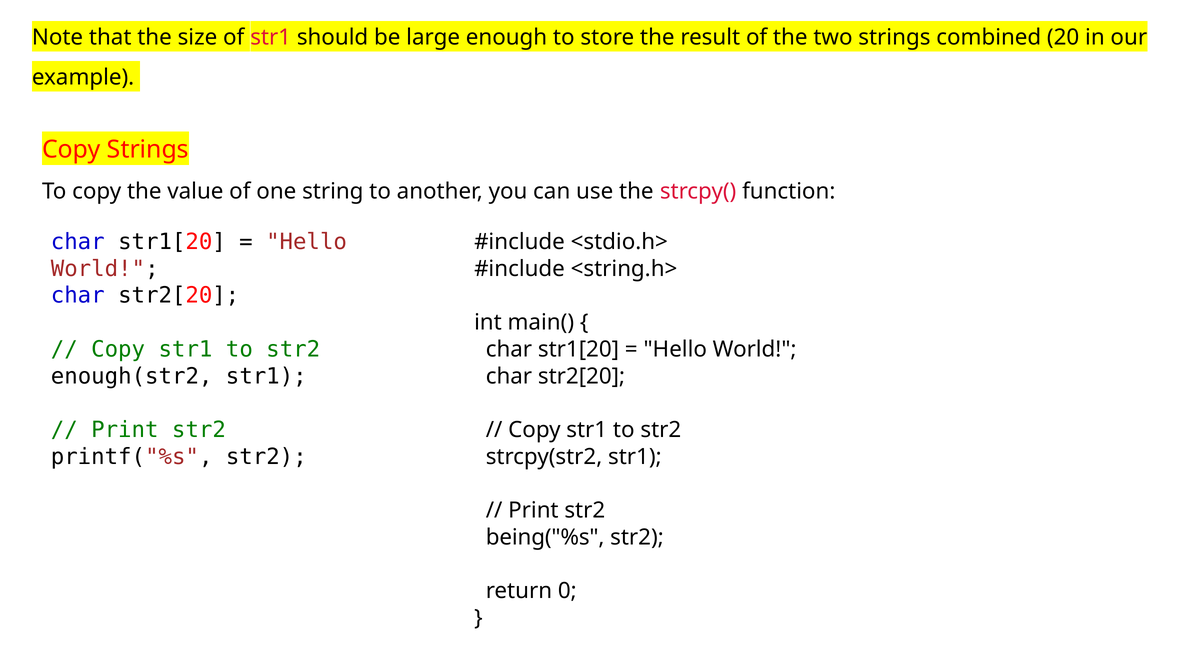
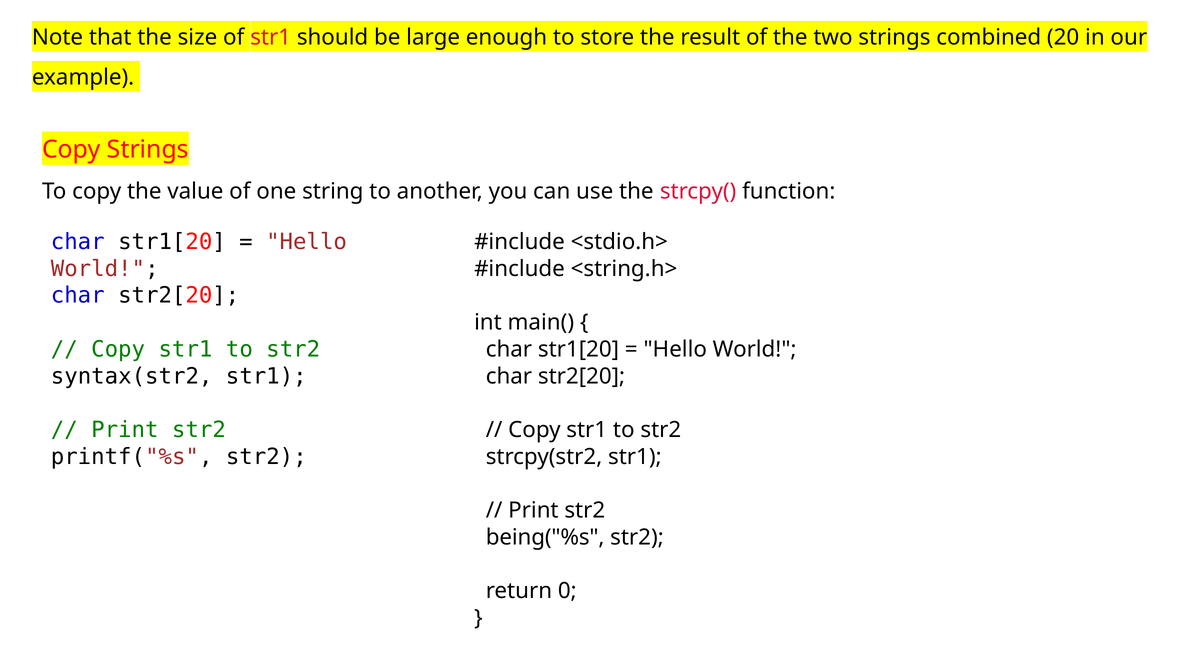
enough(str2: enough(str2 -> syntax(str2 (132, 376)
